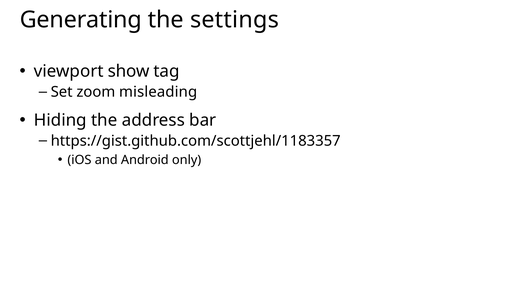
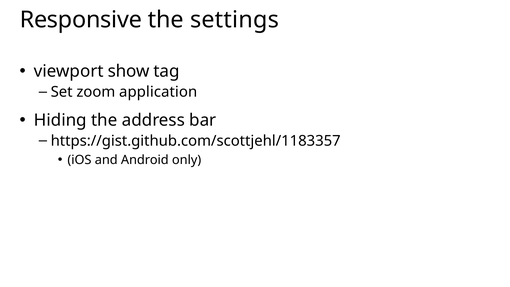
Generating: Generating -> Responsive (81, 20)
misleading: misleading -> application (158, 92)
